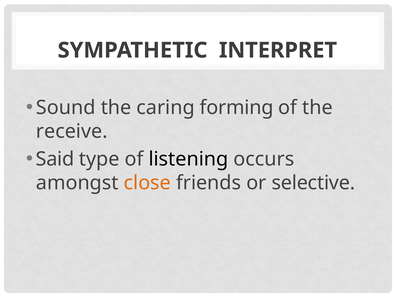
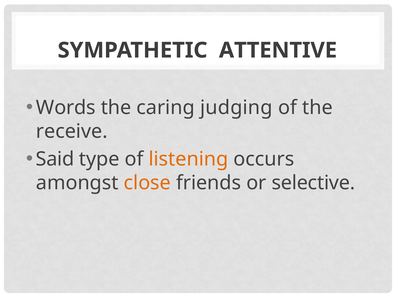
INTERPRET: INTERPRET -> ATTENTIVE (278, 50)
Sound: Sound -> Words (66, 108)
forming: forming -> judging (236, 108)
listening colour: black -> orange (188, 159)
